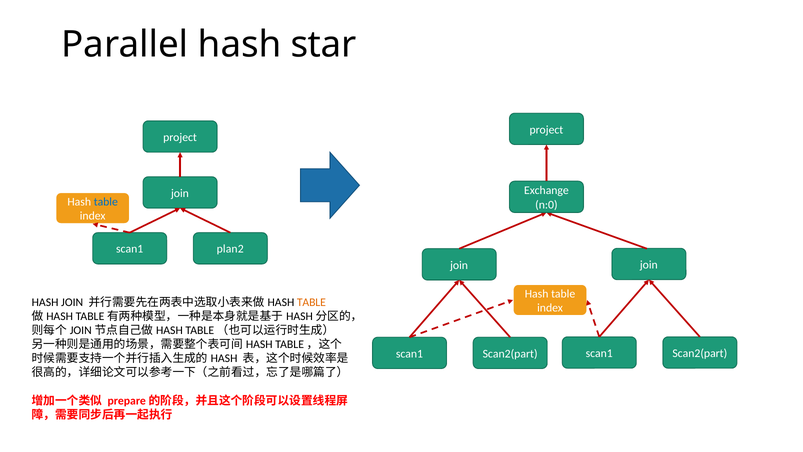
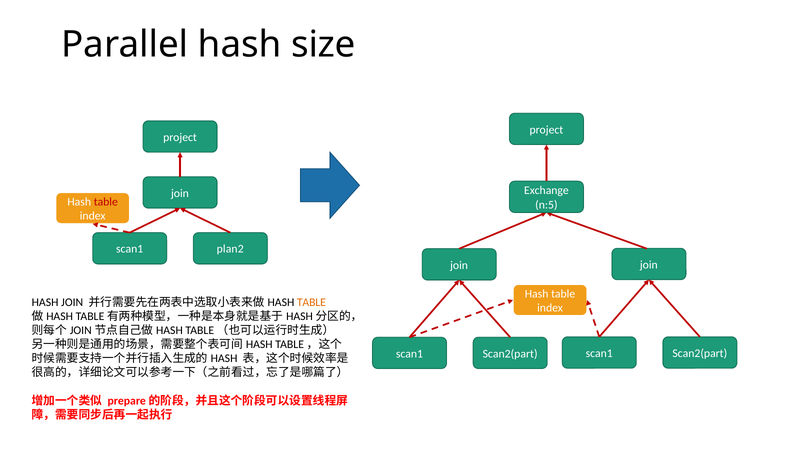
star: star -> size (323, 45)
table colour: blue -> red (106, 202)
n:0: n:0 -> n:5 (546, 205)
